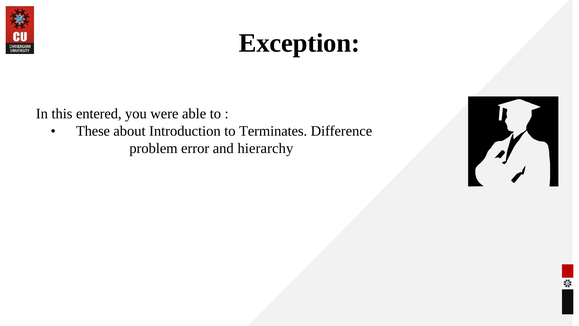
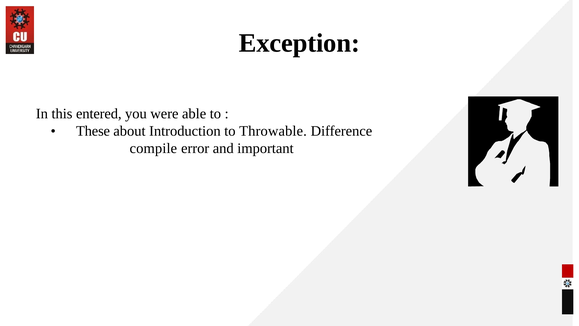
Terminates: Terminates -> Throwable (273, 131)
problem: problem -> compile (153, 148)
hierarchy: hierarchy -> important (265, 148)
